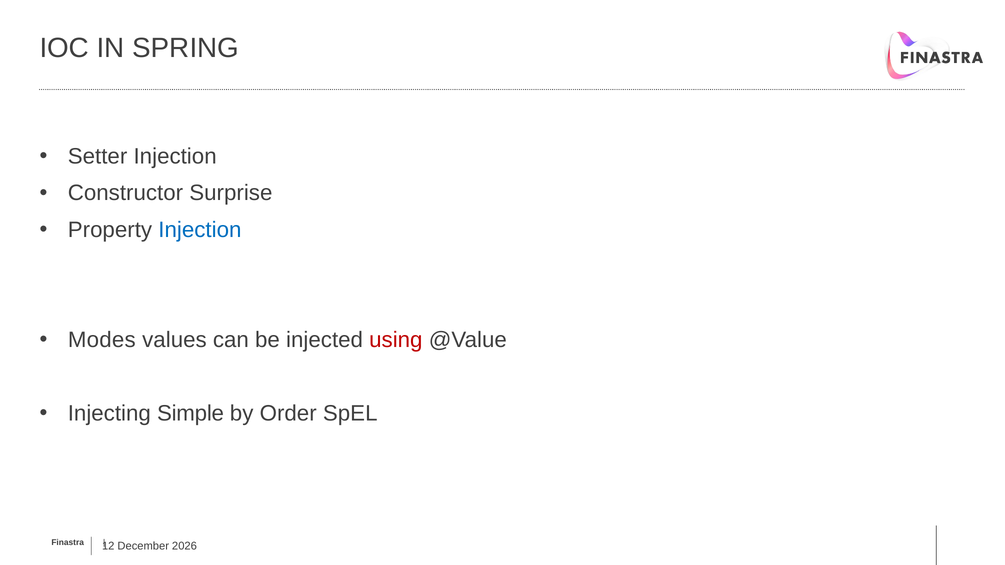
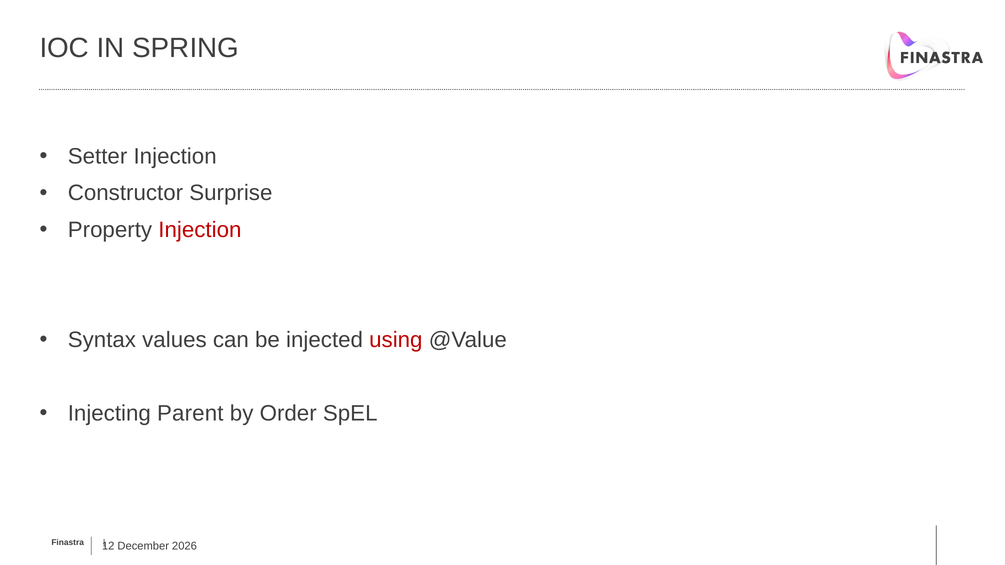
Injection colour: blue -> red (200, 230)
Modes: Modes -> Syntax (102, 340)
Simple: Simple -> Parent (190, 413)
